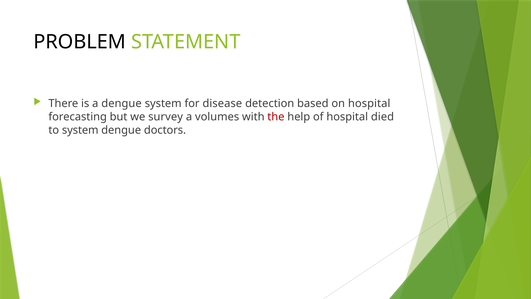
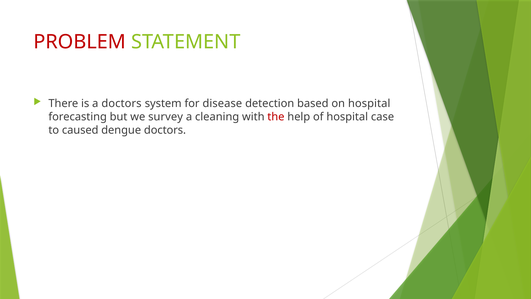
PROBLEM colour: black -> red (80, 42)
a dengue: dengue -> doctors (122, 104)
volumes: volumes -> cleaning (217, 117)
died: died -> case (383, 117)
to system: system -> caused (80, 130)
